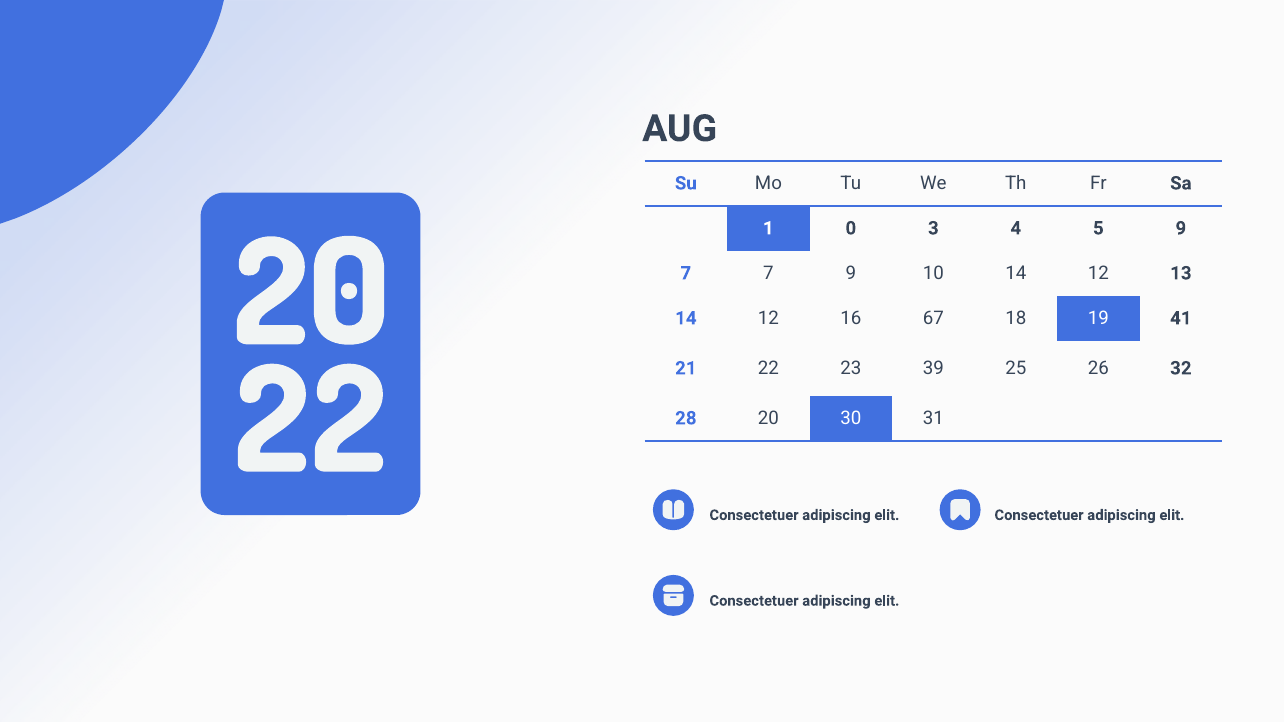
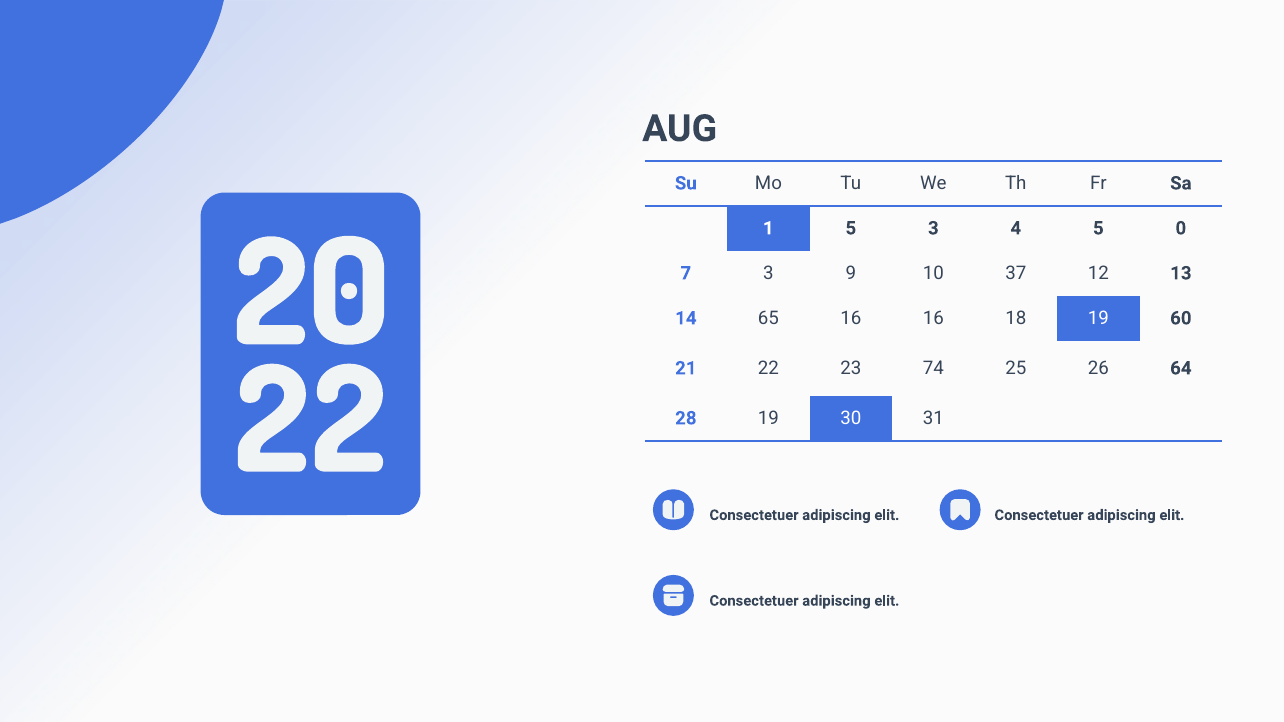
1 0: 0 -> 5 (851, 228)
5 9: 9 -> 0 (1181, 228)
7 7: 7 -> 3 (768, 273)
10 14: 14 -> 37 (1016, 273)
12: 12 -> 65 (768, 318)
16 67: 67 -> 16 (933, 318)
41: 41 -> 60 (1181, 318)
39: 39 -> 74 (933, 368)
32: 32 -> 64 (1181, 368)
28 20: 20 -> 19 (768, 418)
